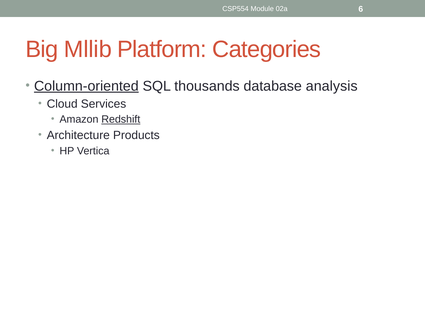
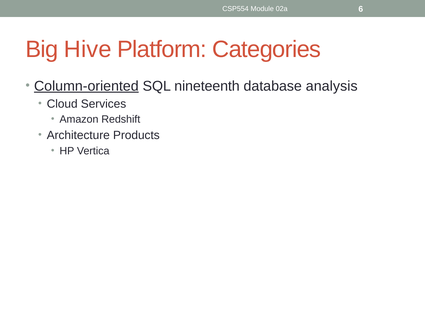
Mllib: Mllib -> Hive (88, 49)
thousands: thousands -> nineteenth (207, 86)
Redshift underline: present -> none (121, 119)
